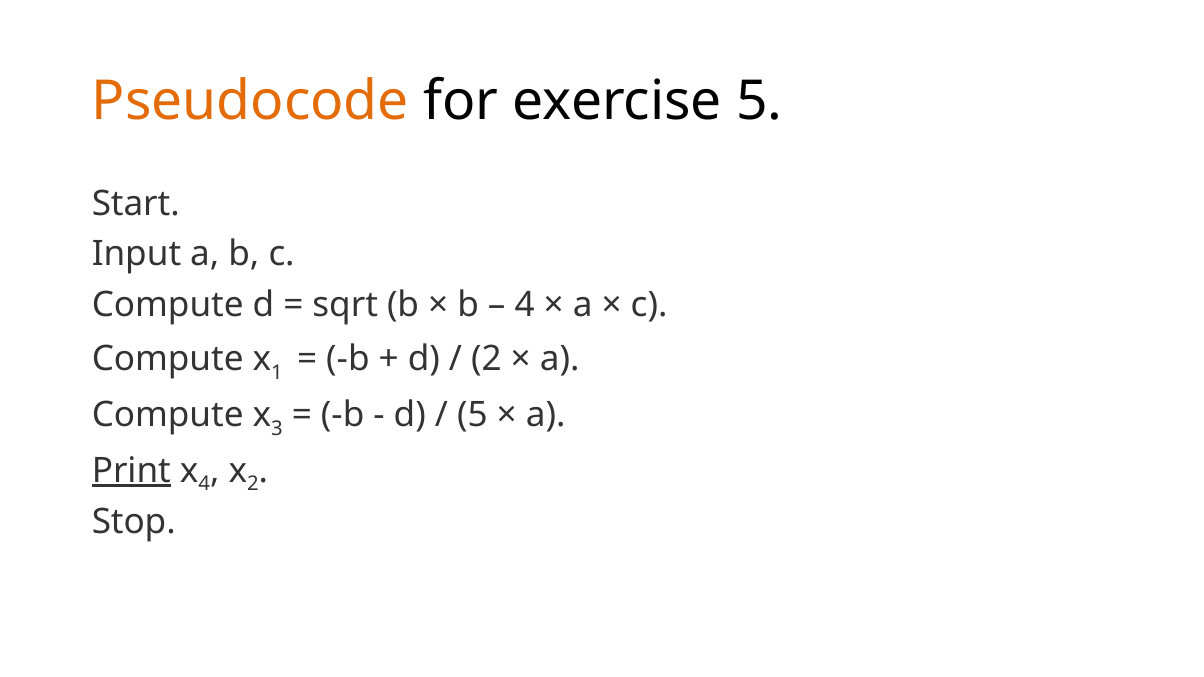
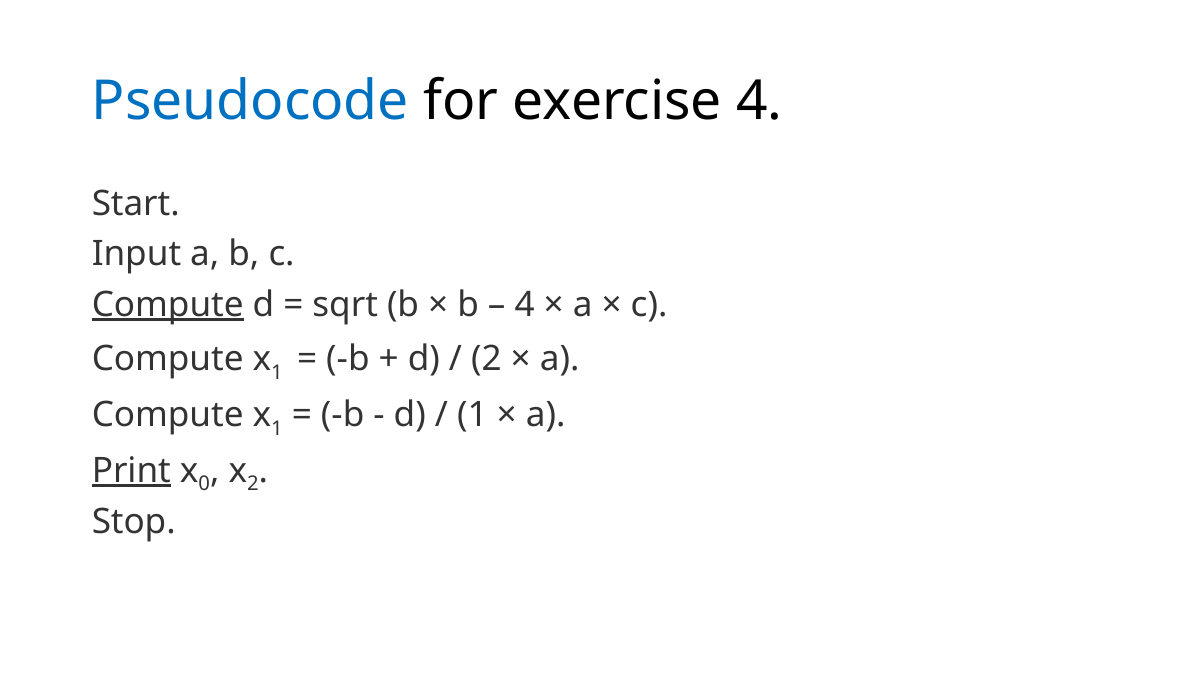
Pseudocode colour: orange -> blue (250, 101)
exercise 5: 5 -> 4 (760, 101)
Compute underline: none -> present (168, 305)
3: 3 -> 1 (277, 429)
5: 5 -> 1 (472, 415)
4: 4 -> 0 (204, 484)
